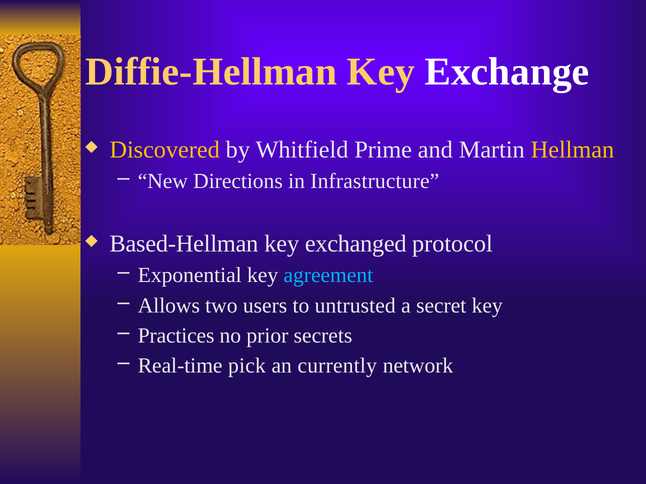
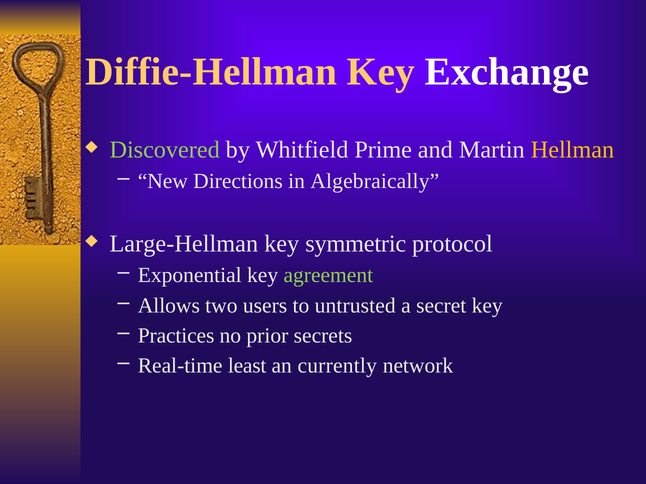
Discovered colour: yellow -> light green (165, 150)
Infrastructure: Infrastructure -> Algebraically (375, 181)
Based-Hellman: Based-Hellman -> Large-Hellman (184, 244)
exchanged: exchanged -> symmetric (356, 244)
agreement colour: light blue -> light green (328, 276)
pick: pick -> least (247, 366)
